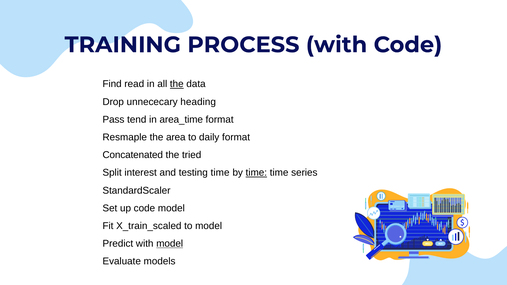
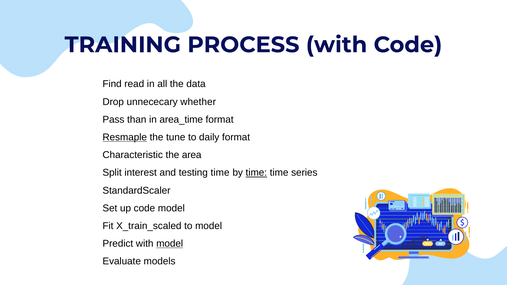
the underline: present -> none (177, 84)
heading: heading -> whether (198, 102)
tend: tend -> than (137, 120)
Resmaple underline: none -> present (125, 137)
area: area -> tune (176, 137)
Concatenated: Concatenated -> Characteristic (133, 155)
tried: tried -> area (192, 155)
